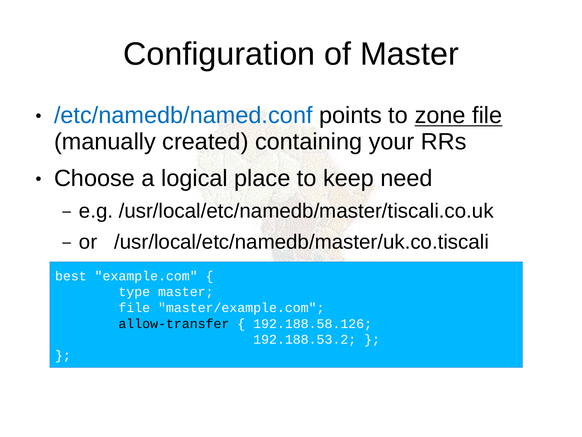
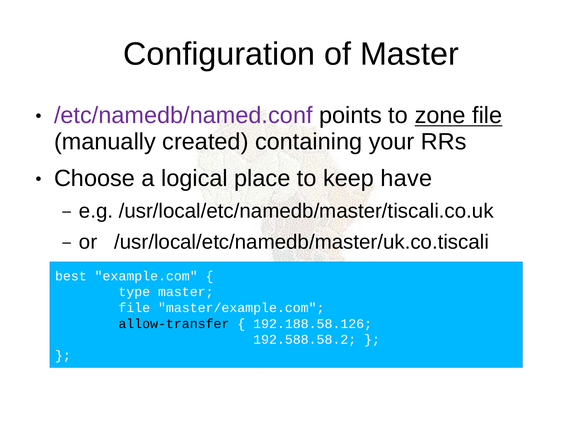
/etc/namedb/named.conf colour: blue -> purple (183, 115)
need: need -> have (406, 178)
192.188.53.2: 192.188.53.2 -> 192.588.58.2 (305, 339)
